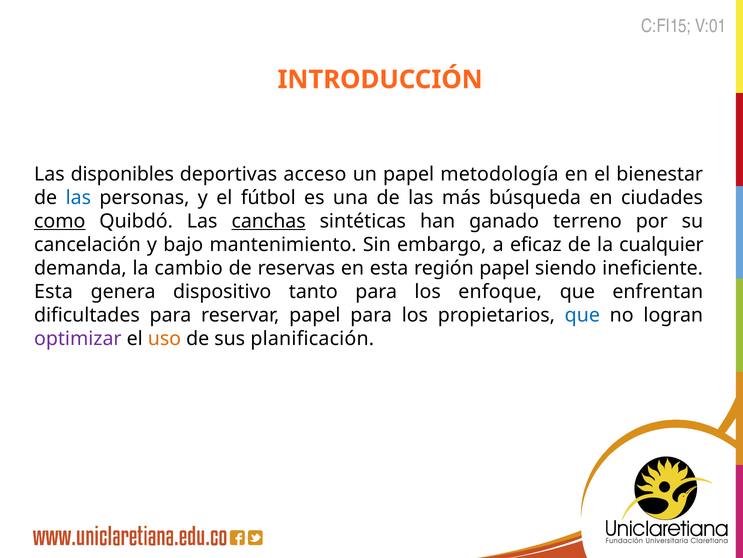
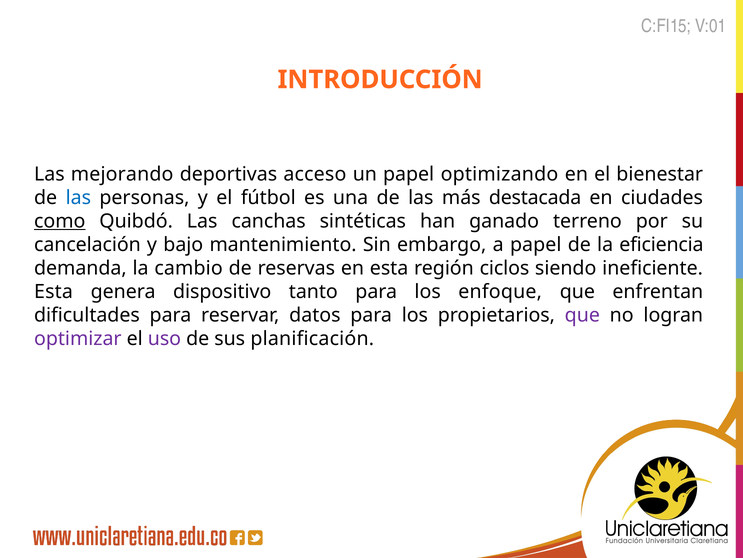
disponibles: disponibles -> mejorando (122, 174)
metodología: metodología -> optimizando (499, 174)
búsqueda: búsqueda -> destacada (535, 197)
canchas underline: present -> none (269, 221)
a eficaz: eficaz -> papel (536, 244)
cualquier: cualquier -> eficiencia (661, 244)
región papel: papel -> ciclos (505, 268)
reservar papel: papel -> datos (315, 315)
que colour: blue -> purple (582, 315)
uso colour: orange -> purple (164, 338)
